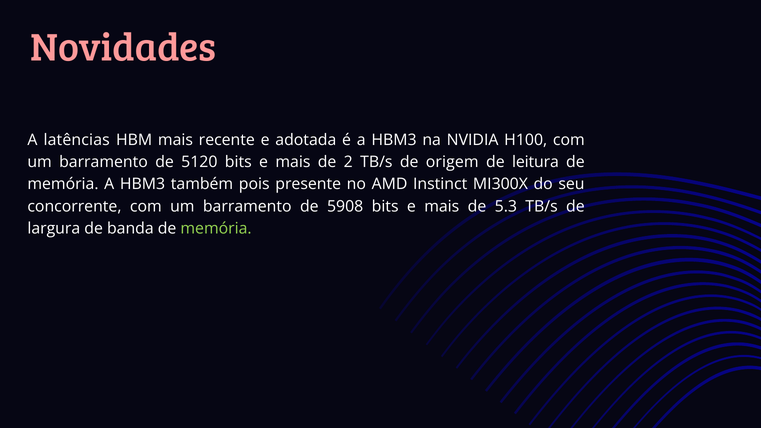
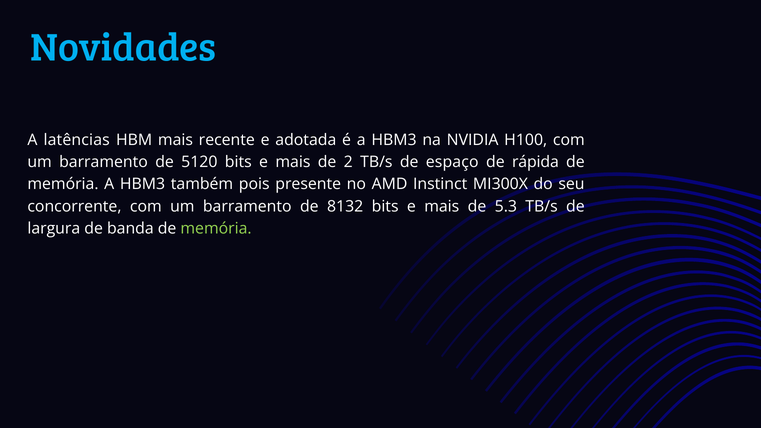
Novidades colour: pink -> light blue (123, 48)
origem: origem -> espaço (452, 162)
leitura: leitura -> rápida (535, 162)
5908: 5908 -> 8132 (345, 206)
